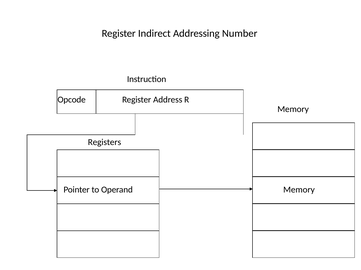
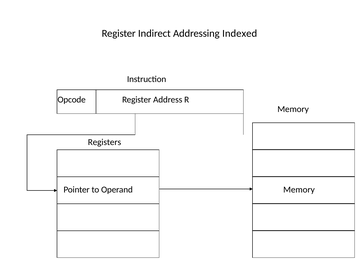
Number: Number -> Indexed (240, 33)
